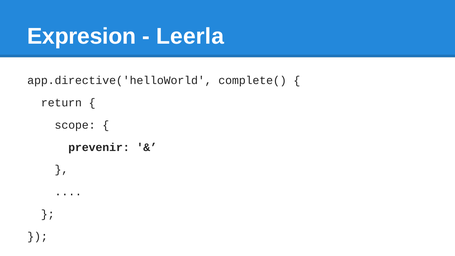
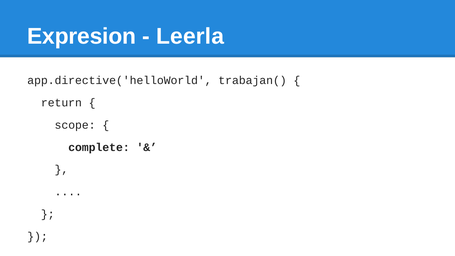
complete(: complete( -> trabajan( (253, 80)
prevenir: prevenir -> complete (99, 147)
